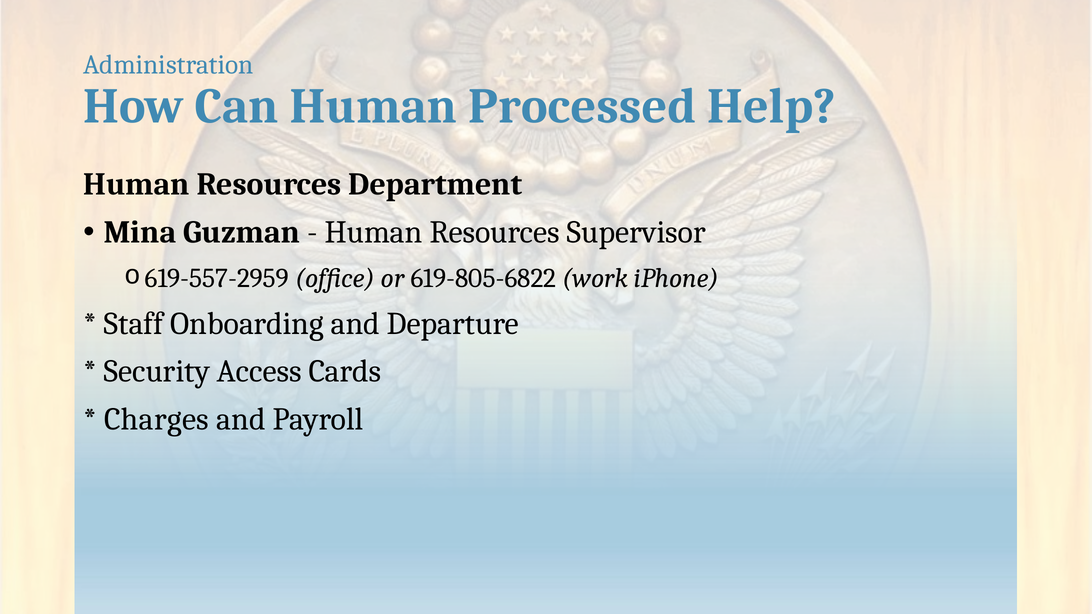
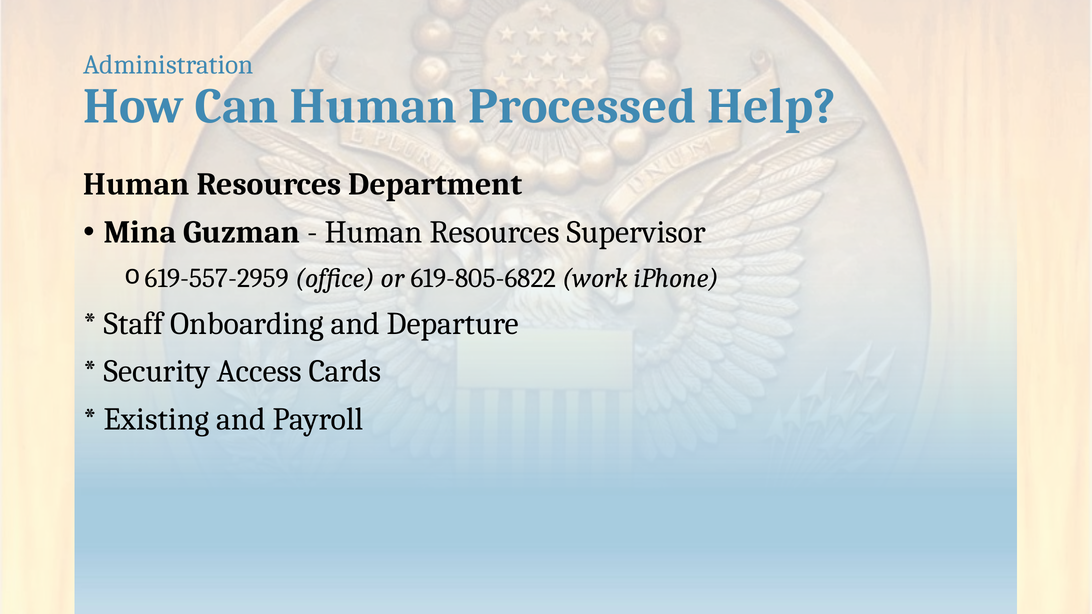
Charges: Charges -> Existing (157, 420)
